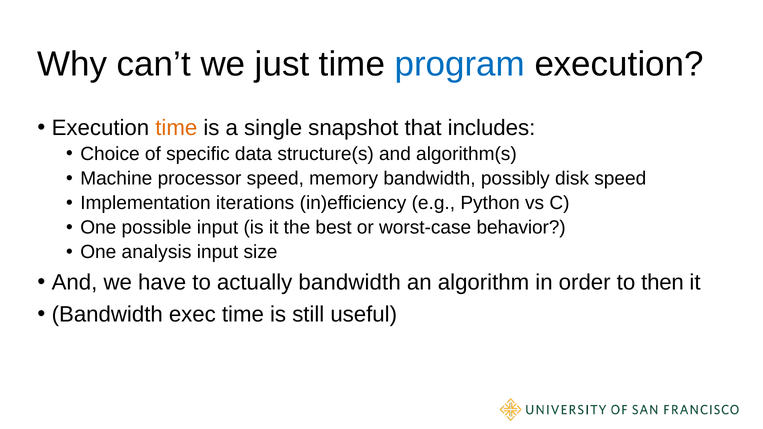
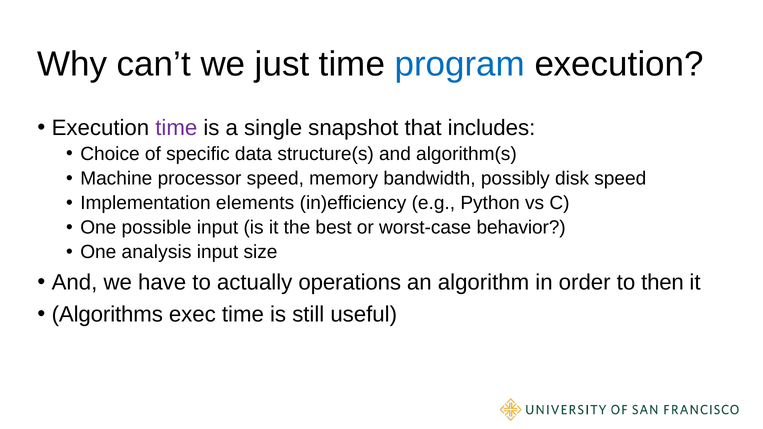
time colour: orange -> purple (176, 128)
iterations: iterations -> elements (255, 203)
actually bandwidth: bandwidth -> operations (350, 282)
Bandwidth: Bandwidth -> Algorithms (107, 314)
